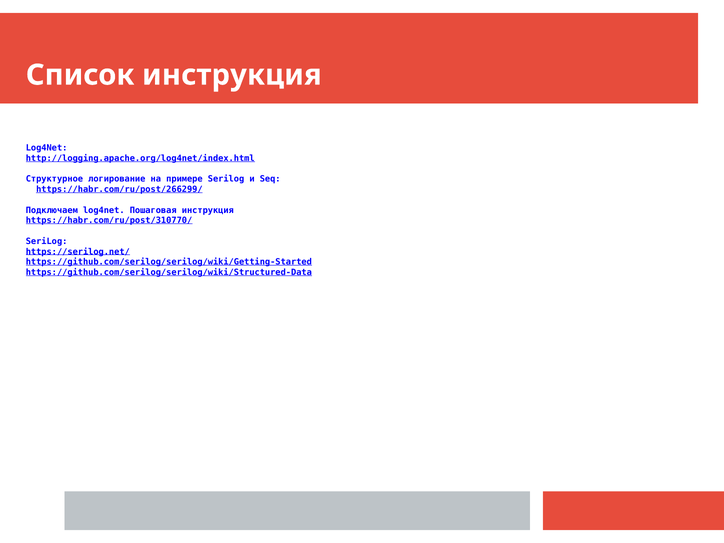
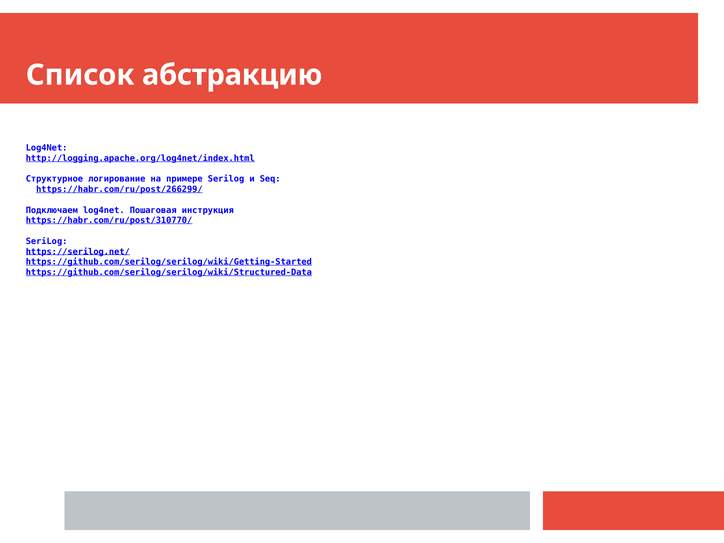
Список инструкция: инструкция -> абстракцию (232, 75)
